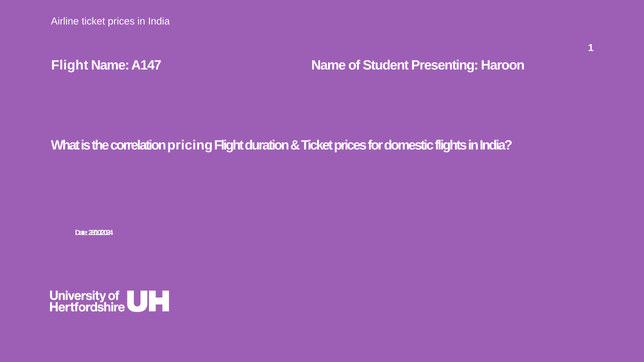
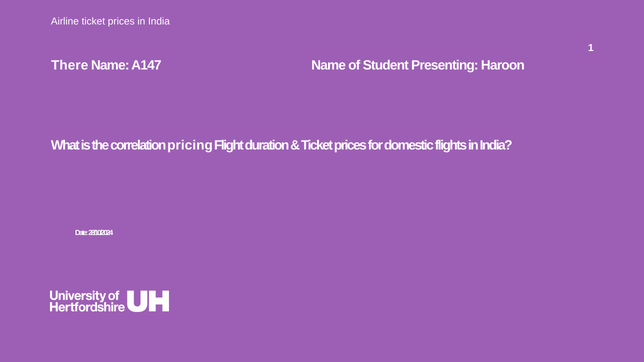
Flight: Flight -> There (70, 66)
